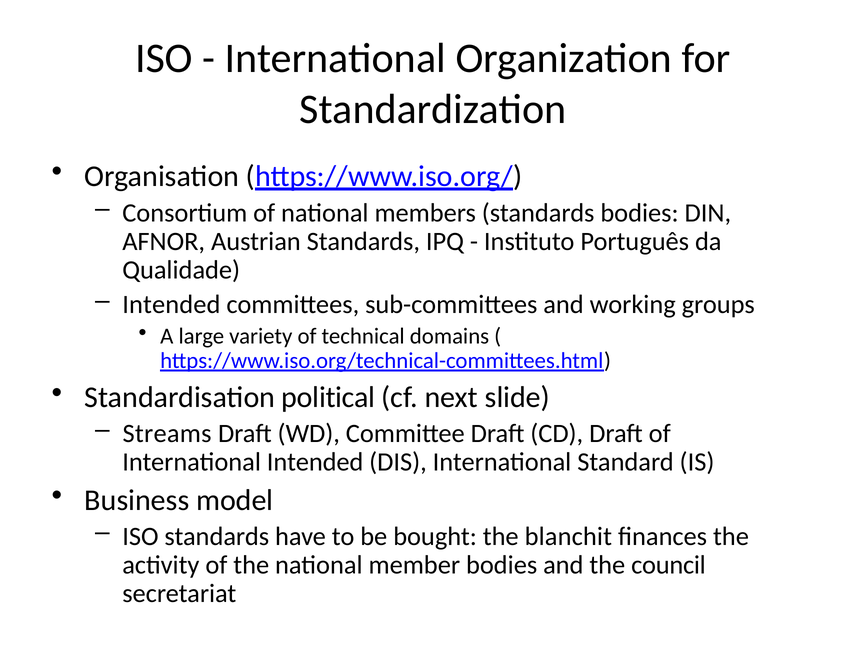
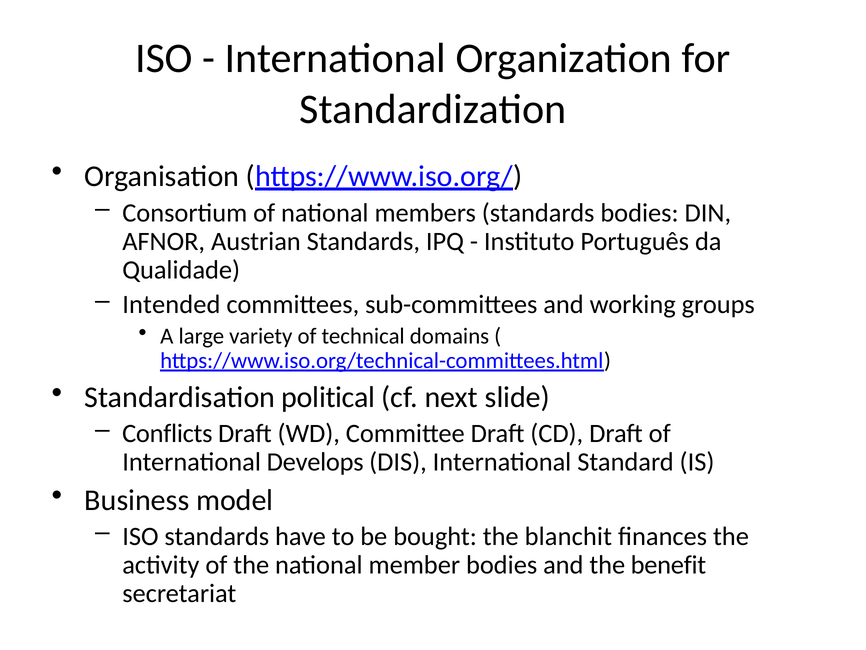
Streams: Streams -> Conflicts (167, 433)
International Intended: Intended -> Develops (315, 462)
council: council -> benefit (668, 564)
